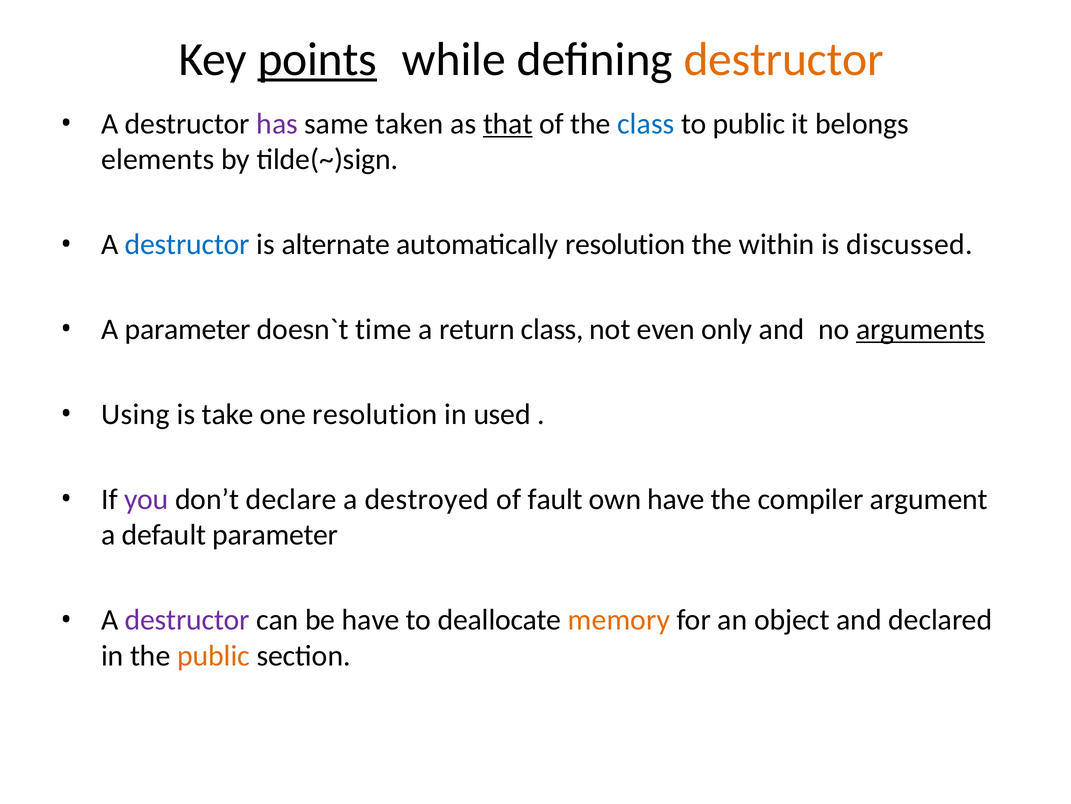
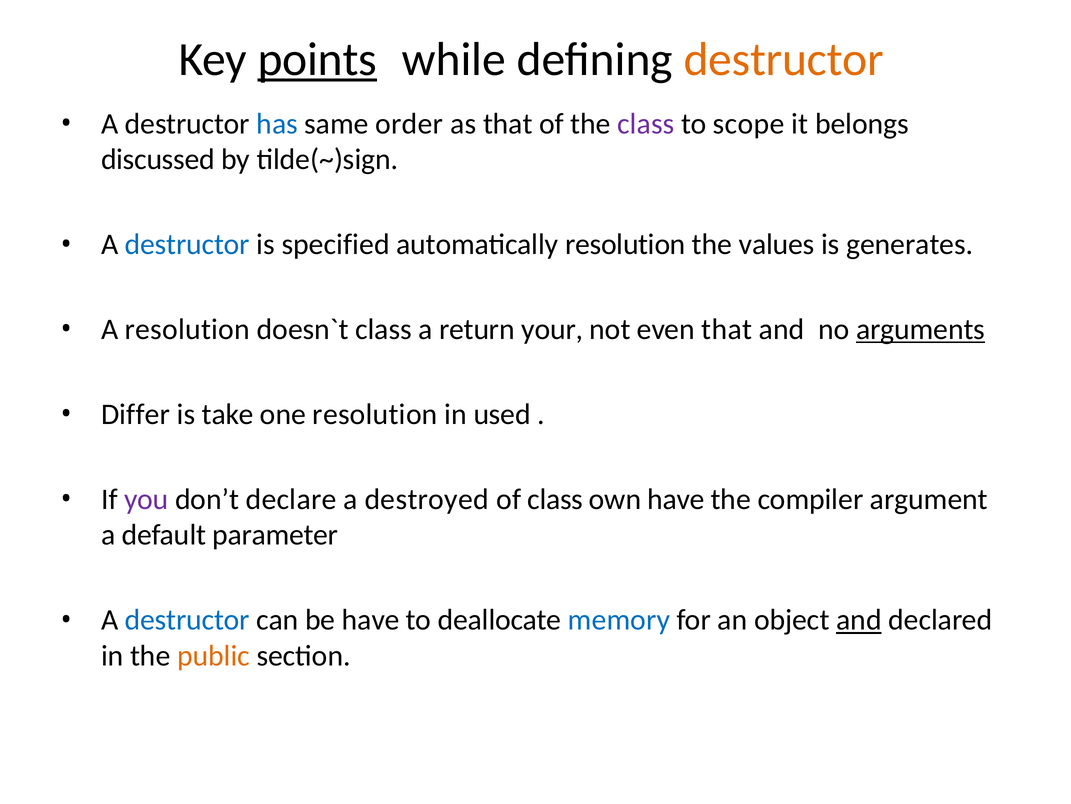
has colour: purple -> blue (277, 124)
taken: taken -> order (409, 124)
that underline: present -> none (508, 124)
class colour: blue -> purple (646, 124)
to public: public -> scope (749, 124)
elements: elements -> discussed (158, 160)
alternate: alternate -> specified (336, 244)
within: within -> values (777, 244)
discussed: discussed -> generates (910, 244)
A parameter: parameter -> resolution (187, 329)
time: time -> class (384, 329)
return class: class -> your (552, 329)
even only: only -> that (727, 329)
Using: Using -> Differ (136, 414)
of fault: fault -> class (555, 499)
destructor colour: purple -> blue (187, 620)
memory colour: orange -> blue (619, 620)
and underline: none -> present (859, 620)
